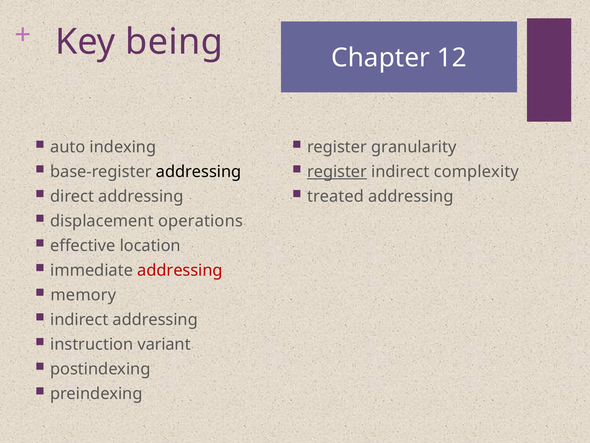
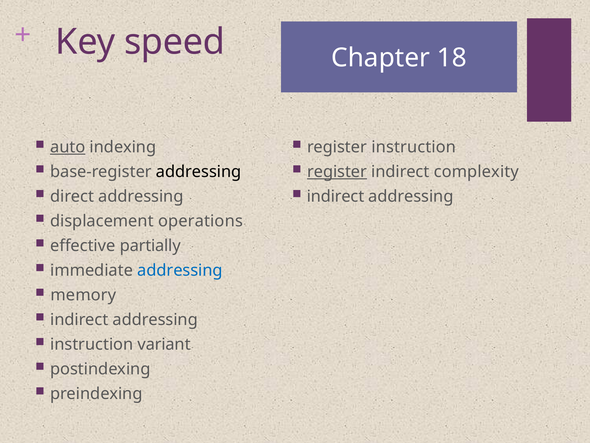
being: being -> speed (174, 42)
12: 12 -> 18 (452, 58)
auto underline: none -> present (68, 147)
register granularity: granularity -> instruction (414, 147)
treated: treated -> indirect (336, 196)
location: location -> partially (150, 245)
addressing colour: red -> blue (180, 270)
